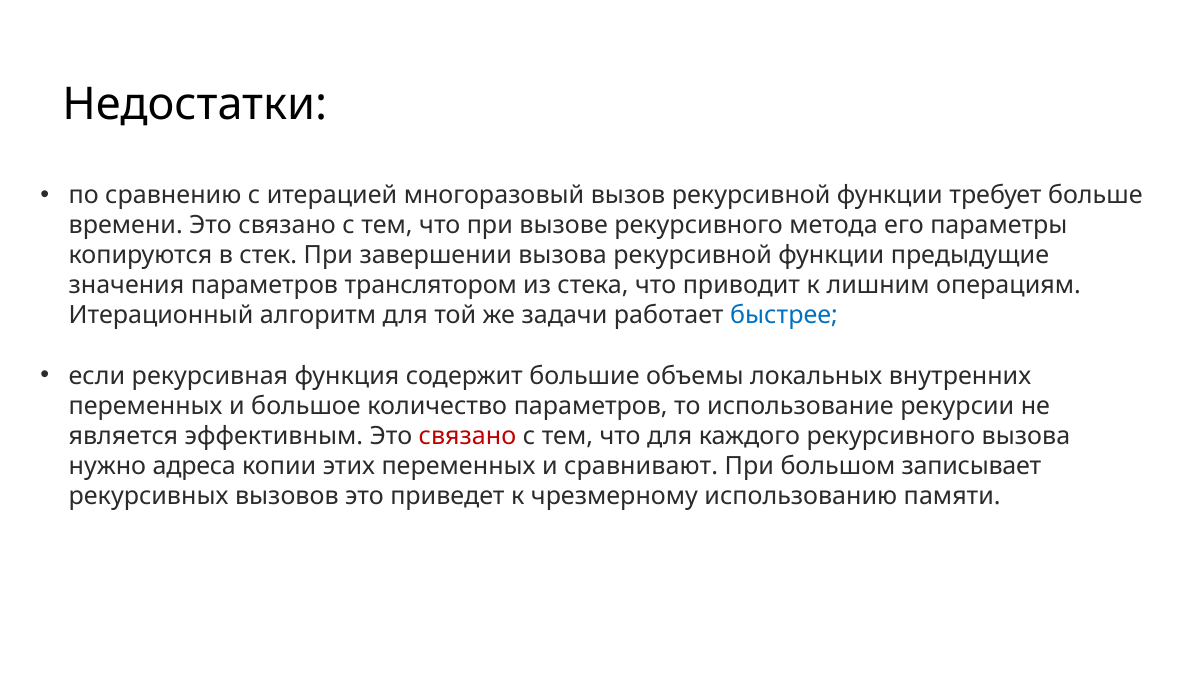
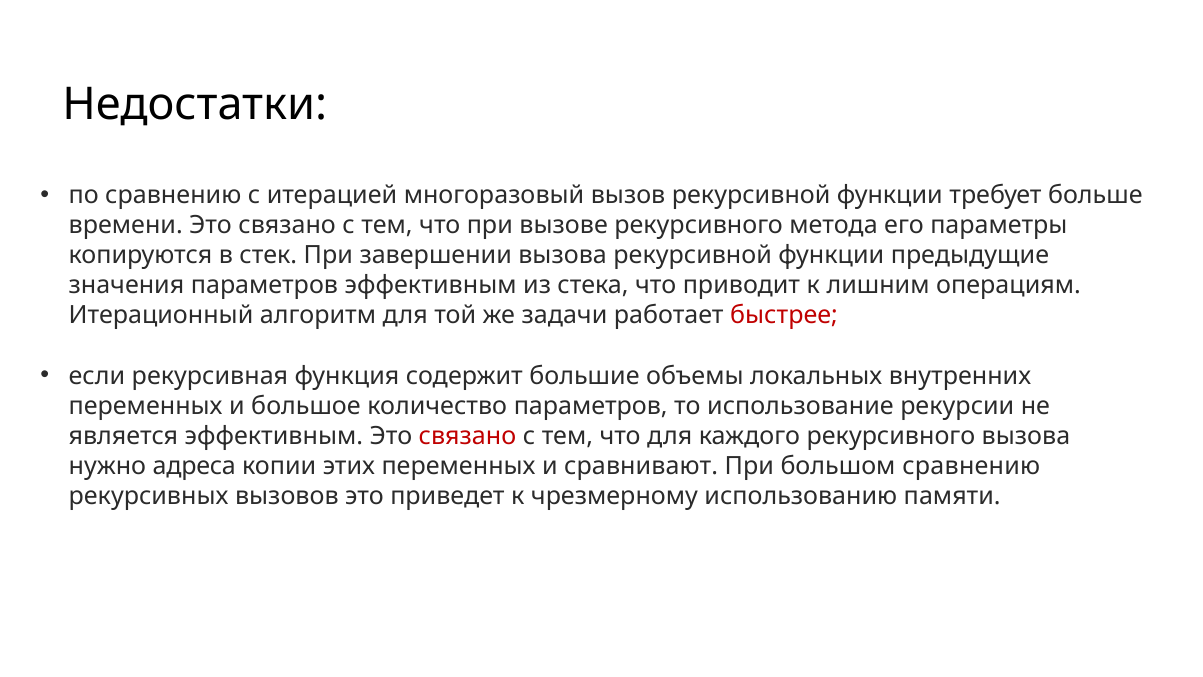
параметров транслятором: транслятором -> эффективным (431, 285)
быстрее colour: blue -> red (784, 316)
большом записывает: записывает -> сравнению (971, 466)
